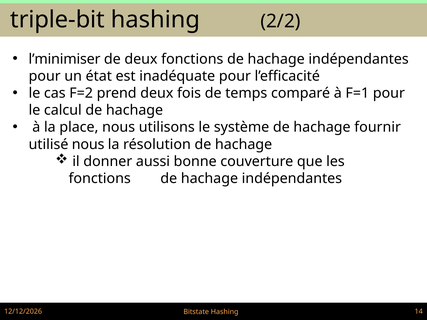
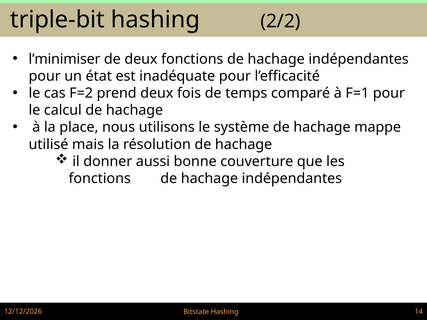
fournir: fournir -> mappe (378, 127)
utilisé nous: nous -> mais (88, 144)
